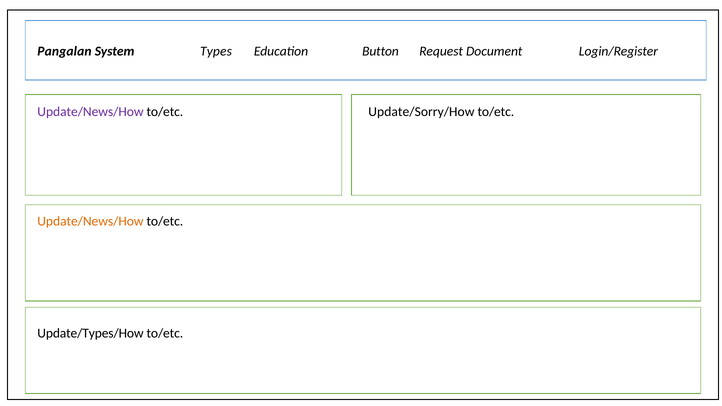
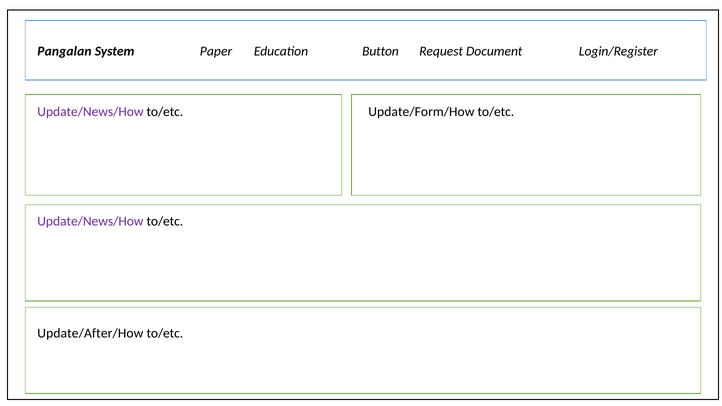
Types: Types -> Paper (216, 51)
Update/Sorry/How: Update/Sorry/How -> Update/Form/How (421, 112)
Update/News/How colour: orange -> purple (90, 221)
Update/Types/How: Update/Types/How -> Update/After/How (90, 333)
